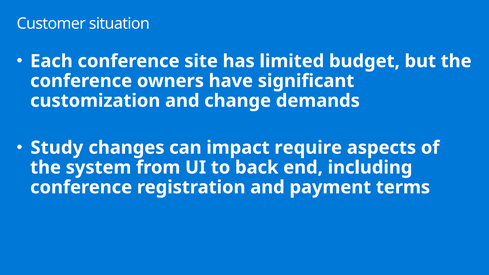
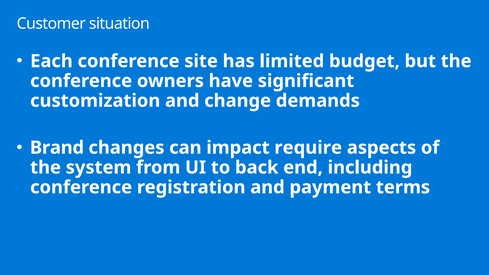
Study: Study -> Brand (57, 148)
